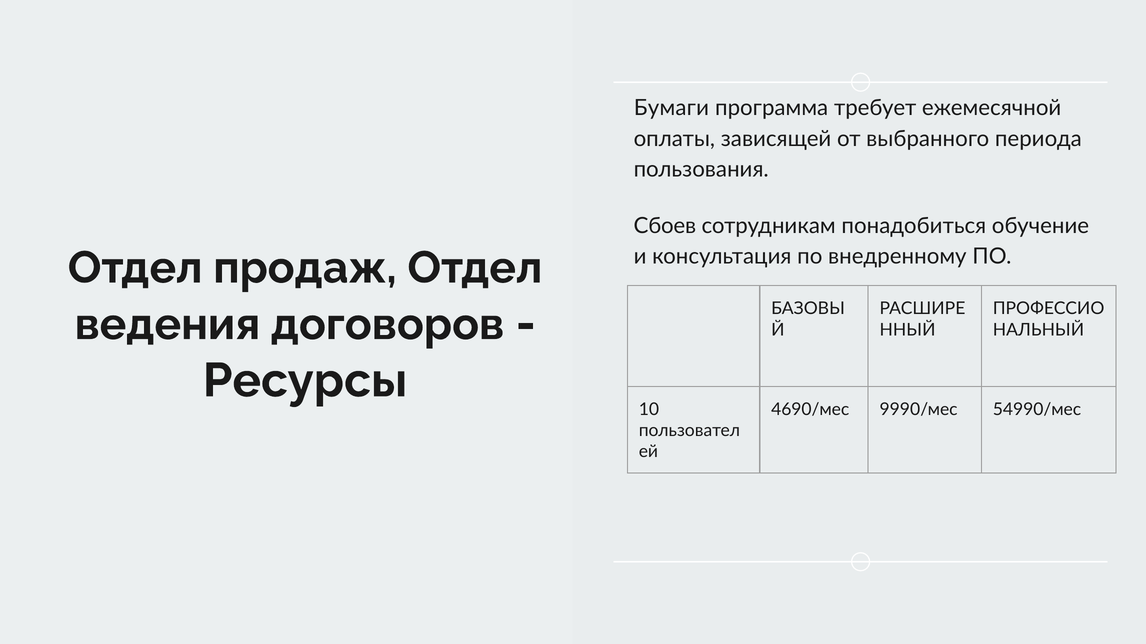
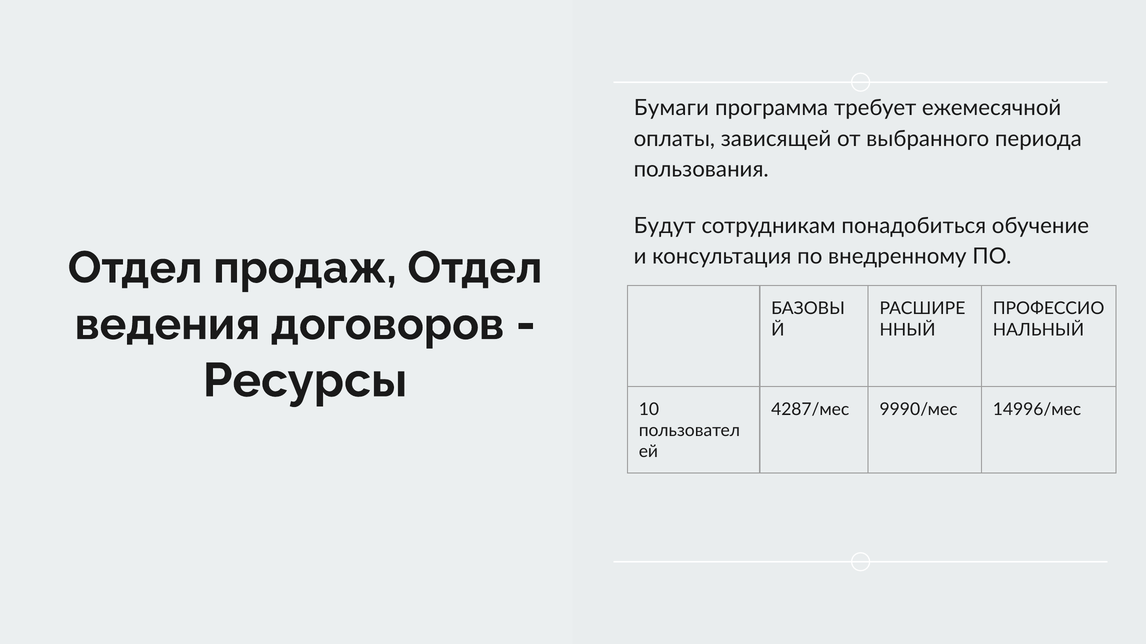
Сбоев: Сбоев -> Будут (665, 226)
4690/мес: 4690/мес -> 4287/мес (810, 410)
54990/мес: 54990/мес -> 14996/мес (1037, 410)
